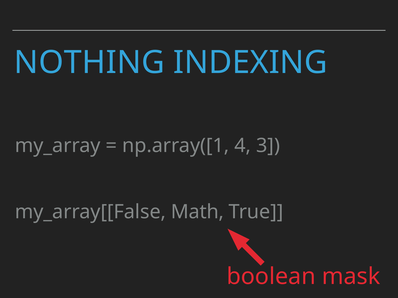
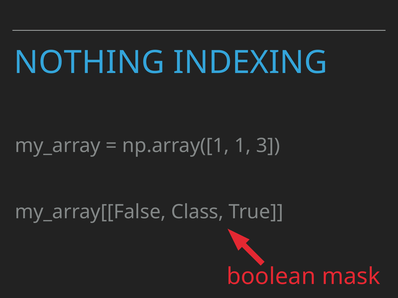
4: 4 -> 1 (243, 146)
Math: Math -> Class (197, 212)
